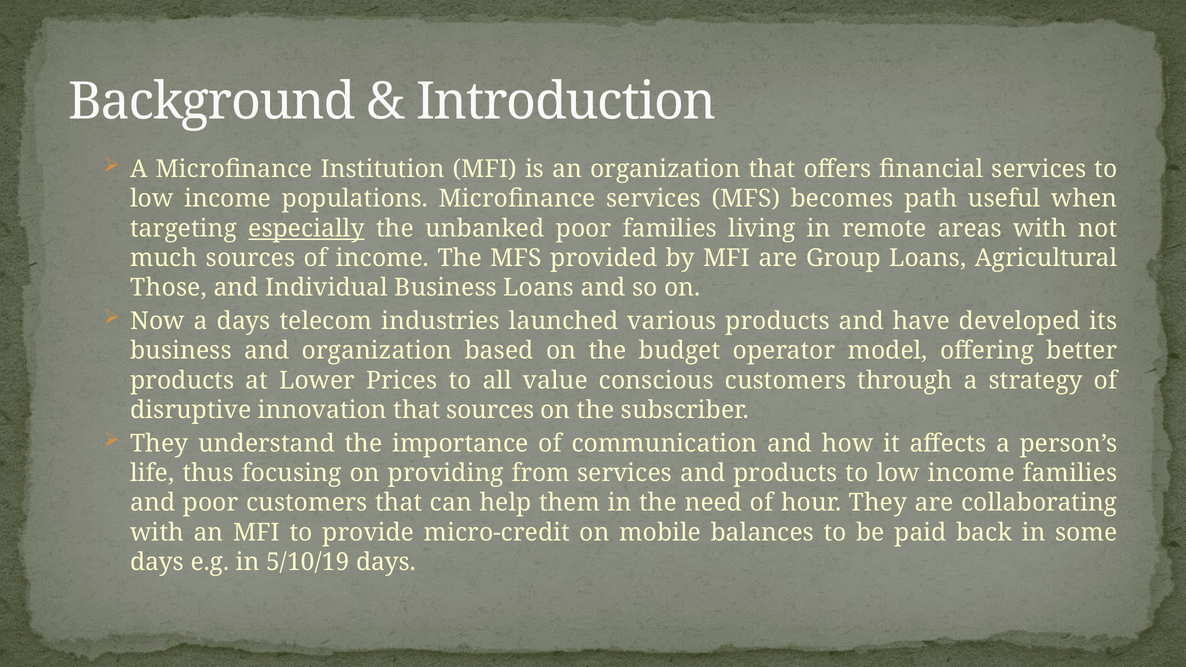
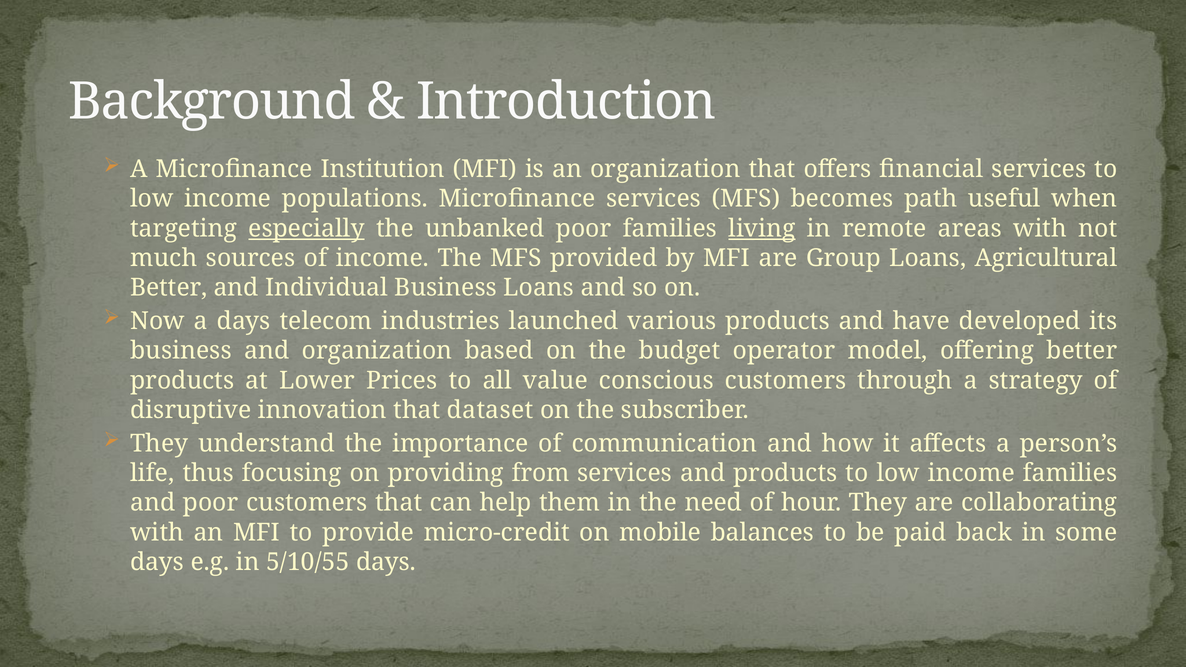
living underline: none -> present (762, 229)
Those: Those -> Better (169, 288)
that sources: sources -> dataset (490, 410)
5/10/19: 5/10/19 -> 5/10/55 (308, 562)
